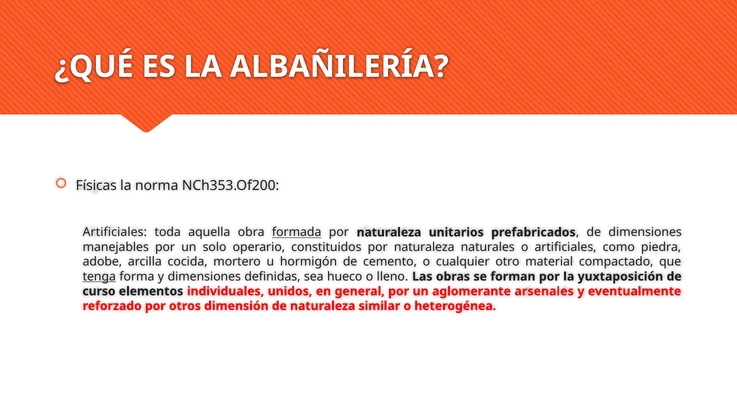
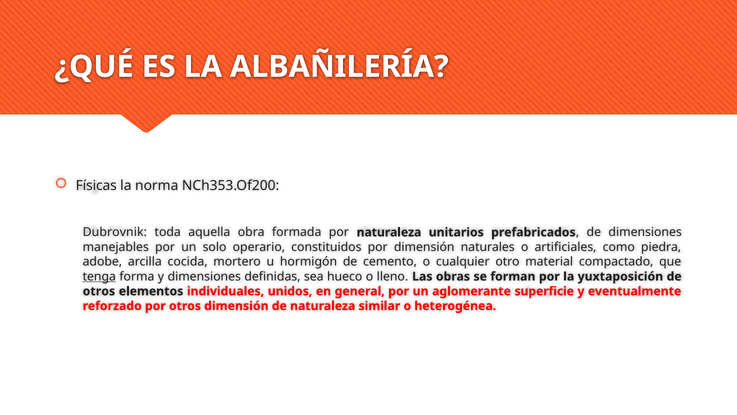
Artificiales: Artificiales -> Dubrovnik (115, 232)
formada underline: present -> none (297, 232)
constituidos por naturaleza: naturaleza -> dimensión (424, 247)
curso: curso -> otros (99, 291)
arsenales: arsenales -> superficie (544, 291)
